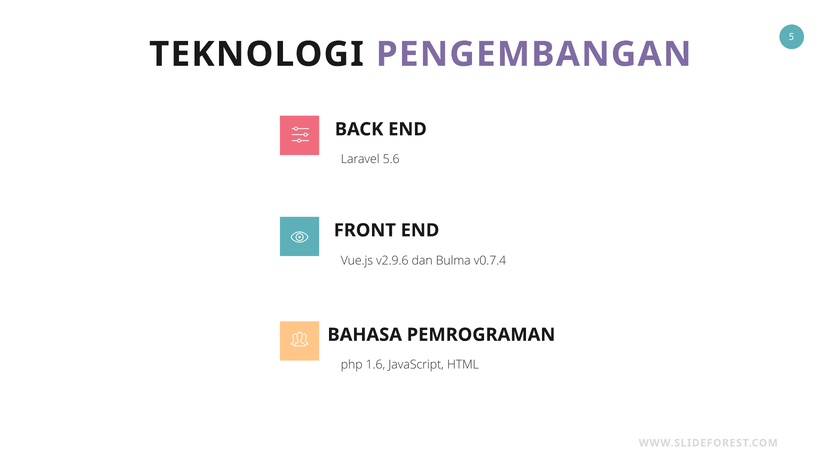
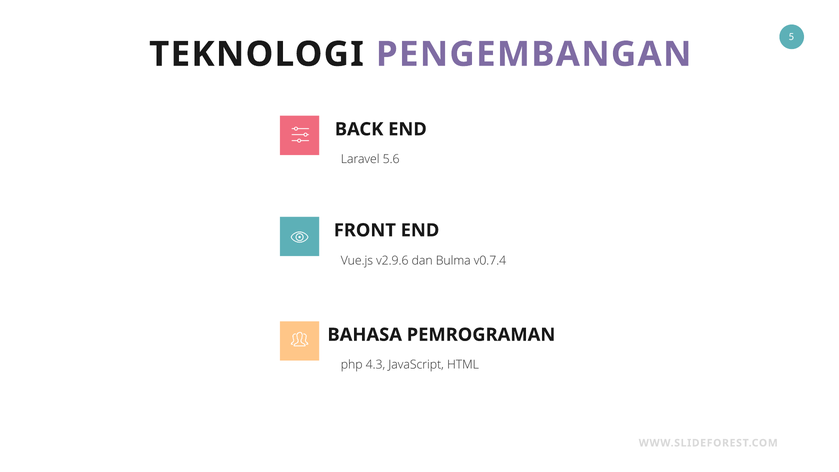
1.6: 1.6 -> 4.3 (375, 365)
